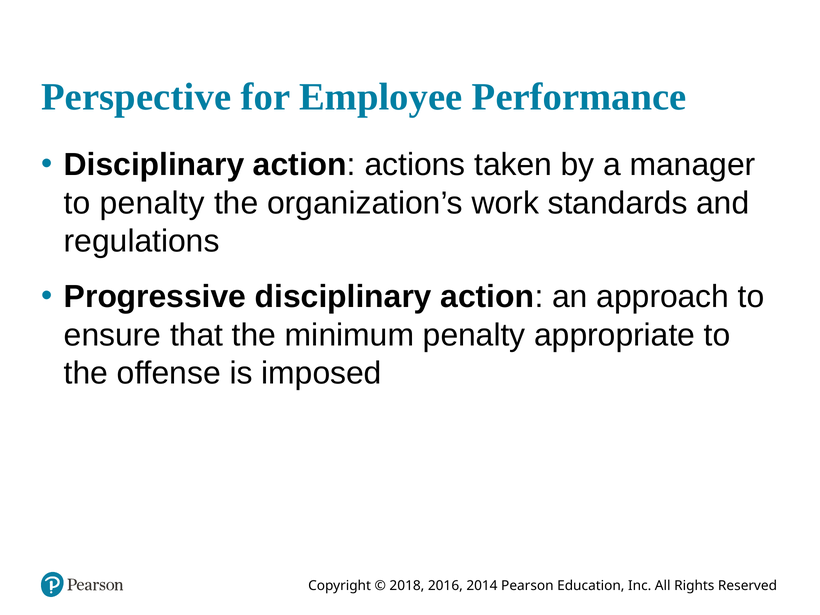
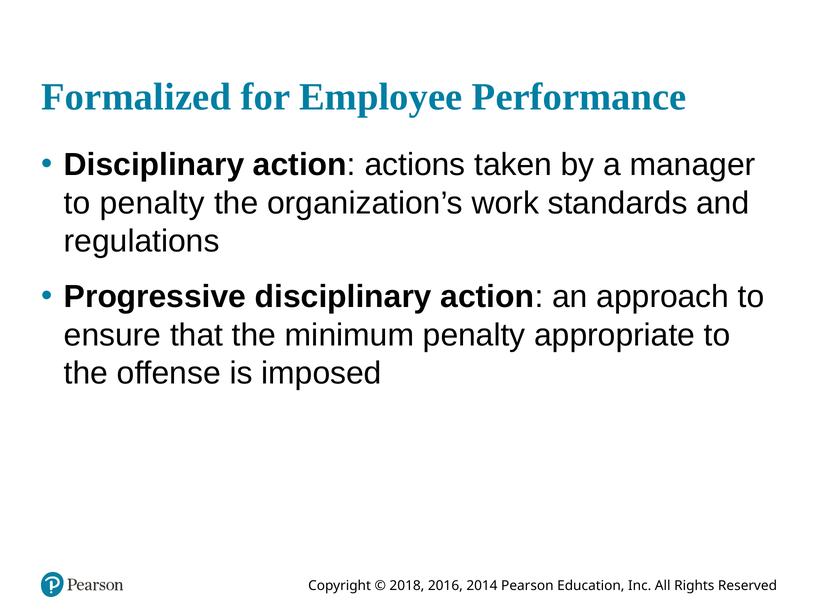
Perspective: Perspective -> Formalized (136, 97)
